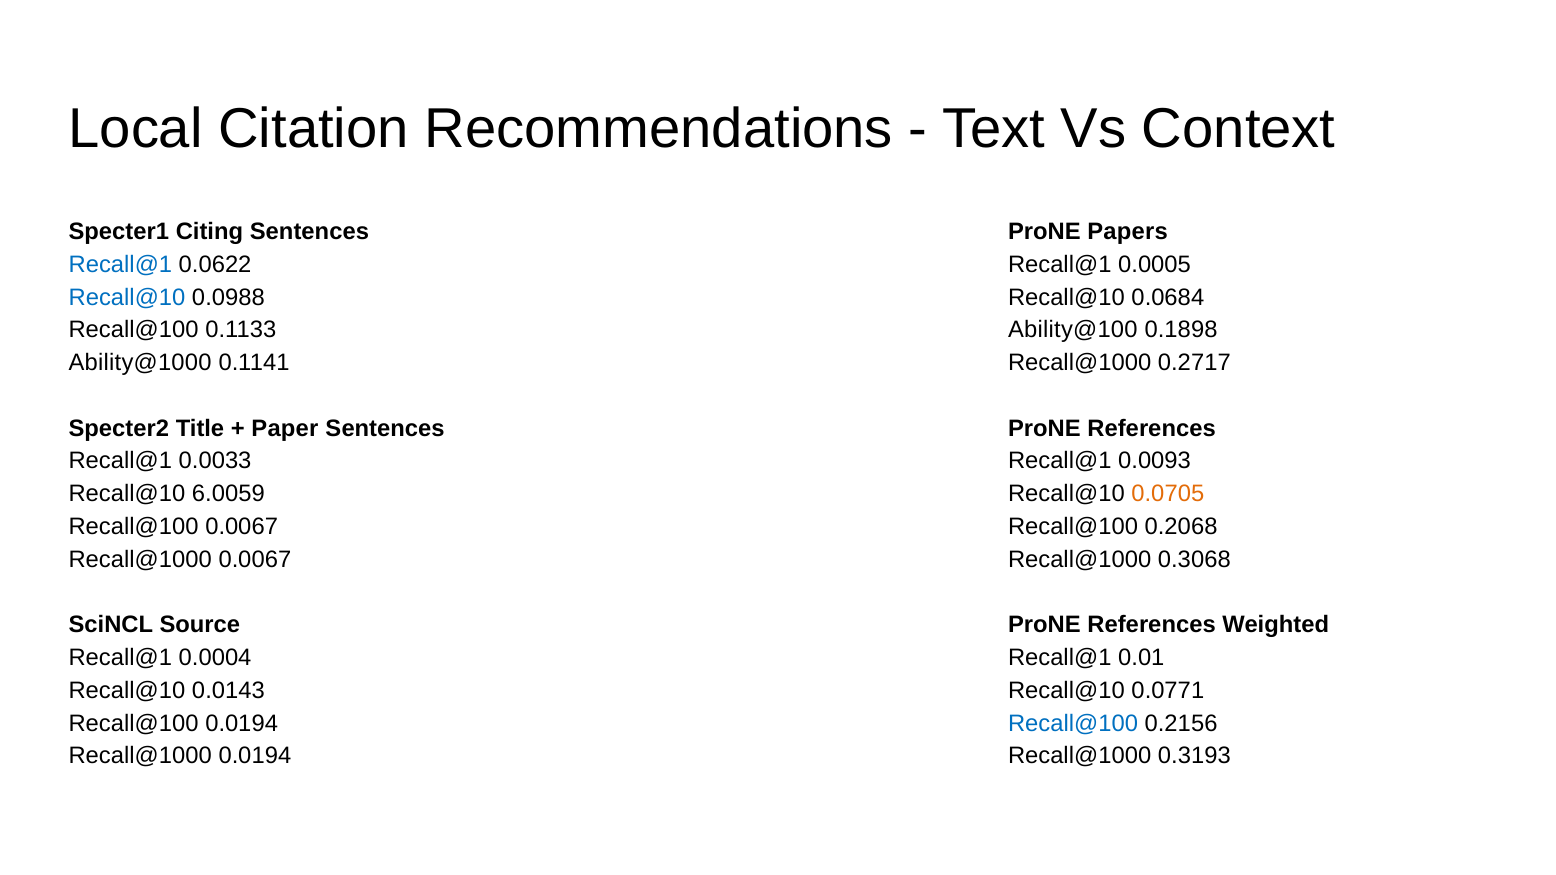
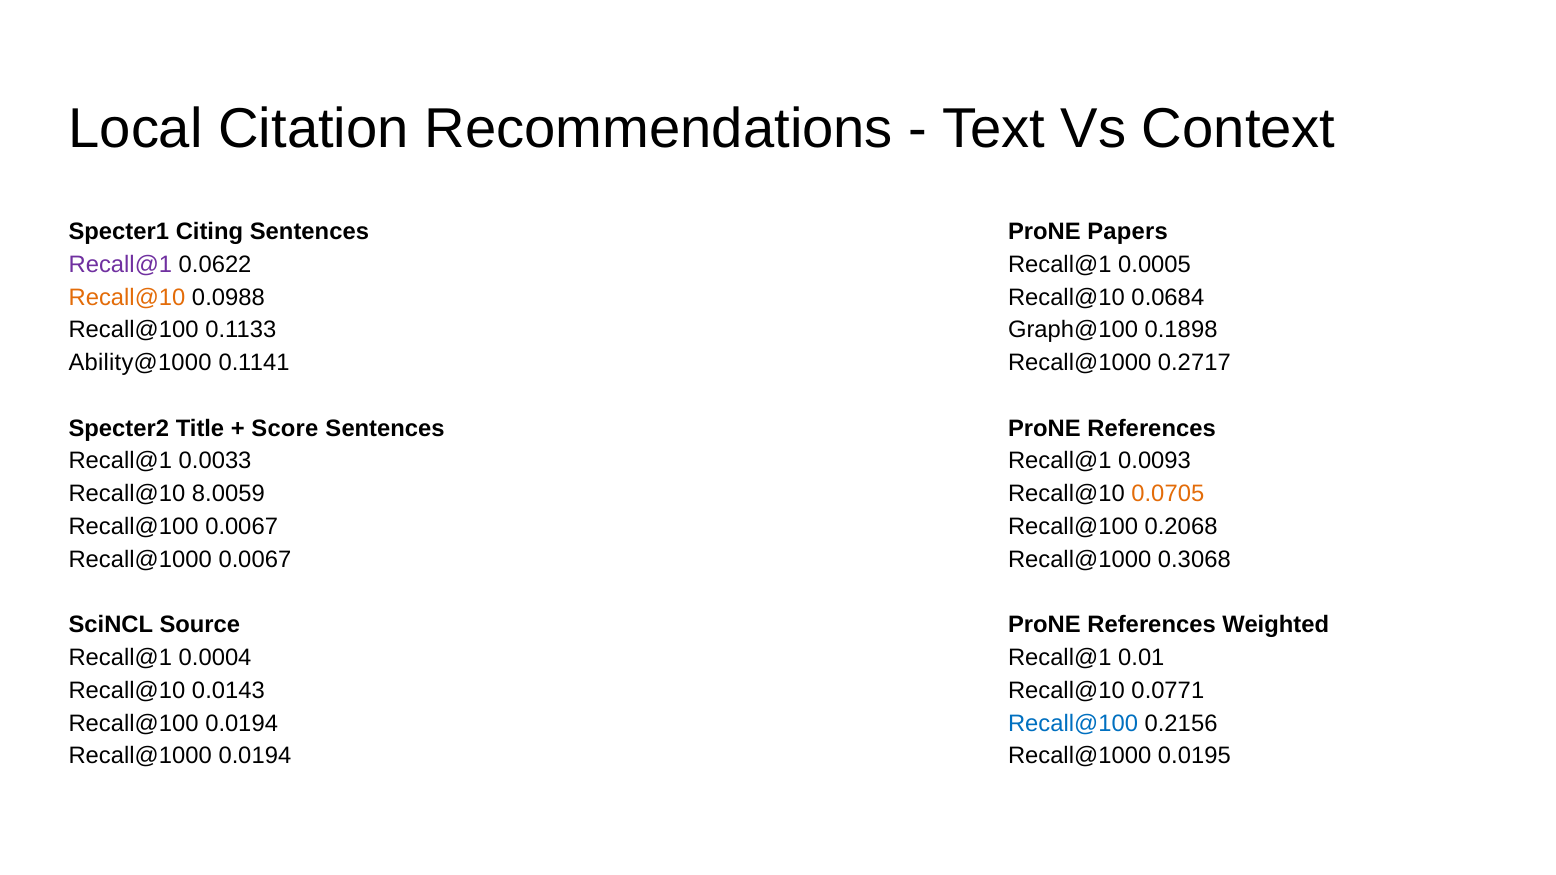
Recall@1 colour: blue -> purple (120, 265)
Recall@10 colour: blue -> orange (127, 297)
Ability@100: Ability@100 -> Graph@100 (1073, 330)
Paper: Paper -> Score (285, 428)
6.0059: 6.0059 -> 8.0059 (228, 494)
0.3193: 0.3193 -> 0.0195 (1194, 756)
